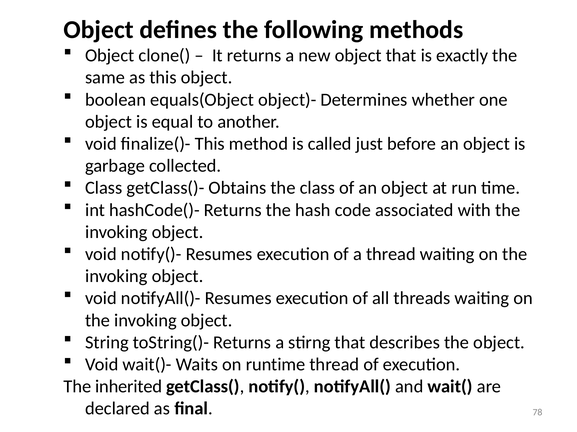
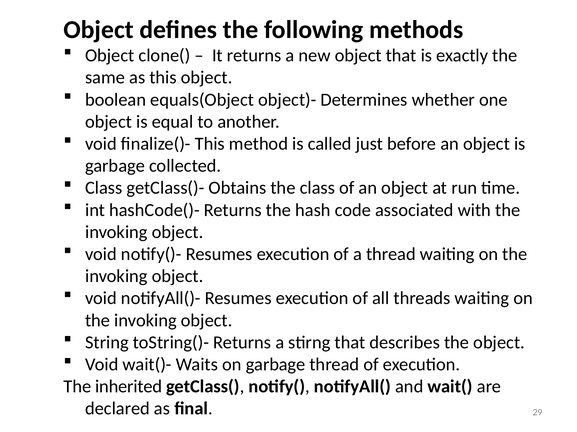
on runtime: runtime -> garbage (276, 365)
78: 78 -> 29 (538, 413)
